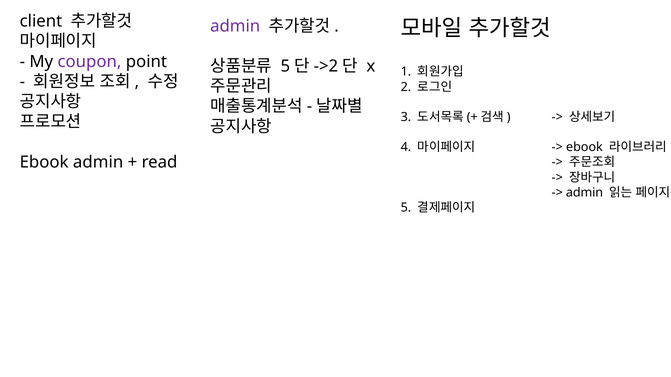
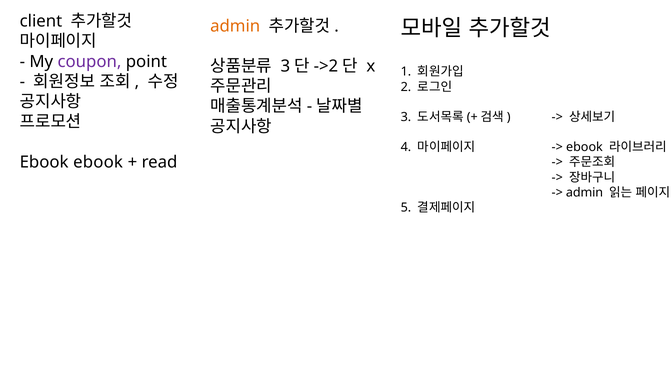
admin colour: purple -> orange (235, 26)
5: 5 -> 3 (285, 66)
Ebook admin: admin -> ebook (98, 162)
